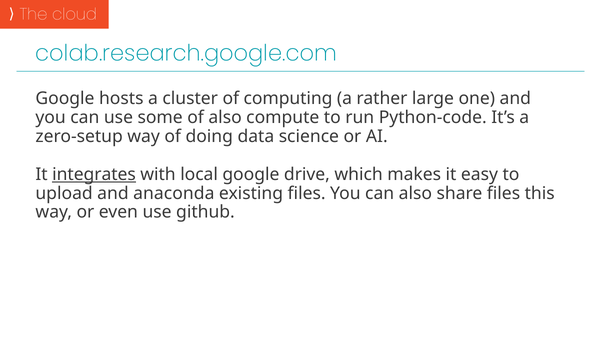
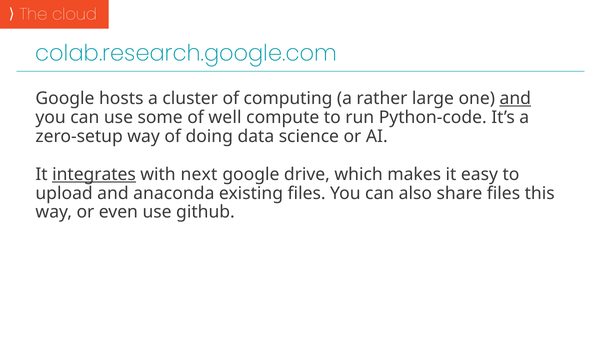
and underline: none -> present (515, 99)
of also: also -> well (225, 118)
local: local -> next (199, 174)
